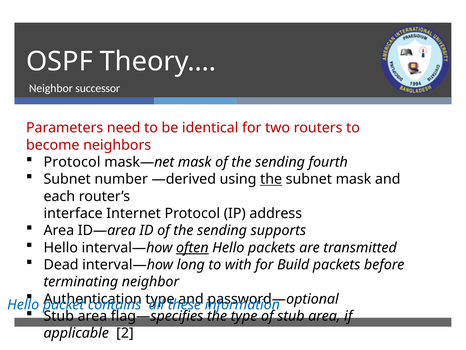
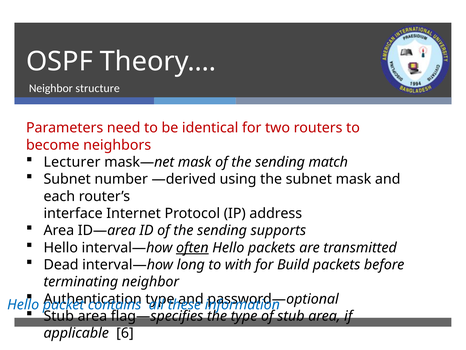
successor: successor -> structure (98, 88)
Protocol: Protocol -> Lecturer (72, 162)
fourth: fourth -> match (328, 162)
the underline: present -> none (271, 179)
2: 2 -> 6 (125, 333)
